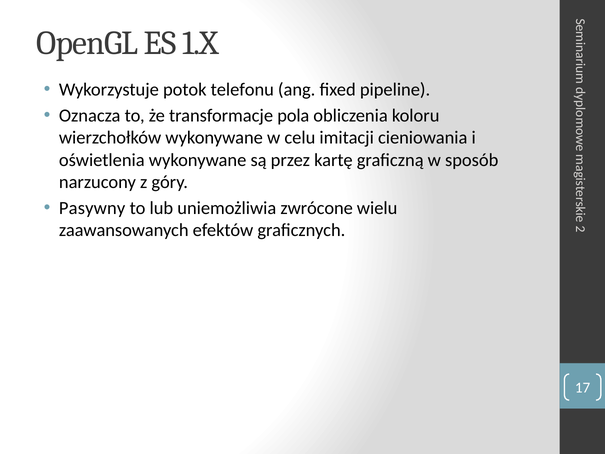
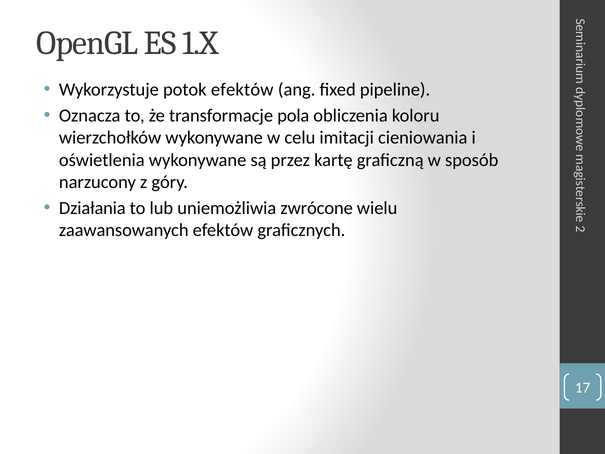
potok telefonu: telefonu -> efektów (242, 90)
Pasywny: Pasywny -> Działania (92, 208)
